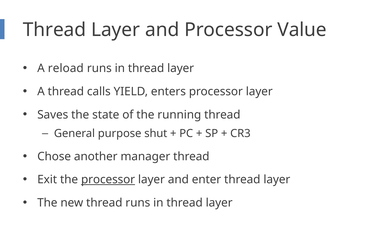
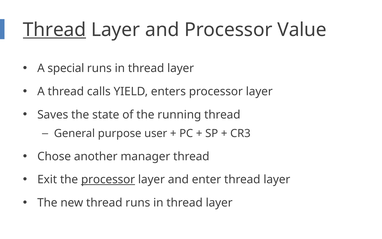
Thread underline: none -> present (55, 30)
reload: reload -> special (66, 68)
shut: shut -> user (156, 133)
